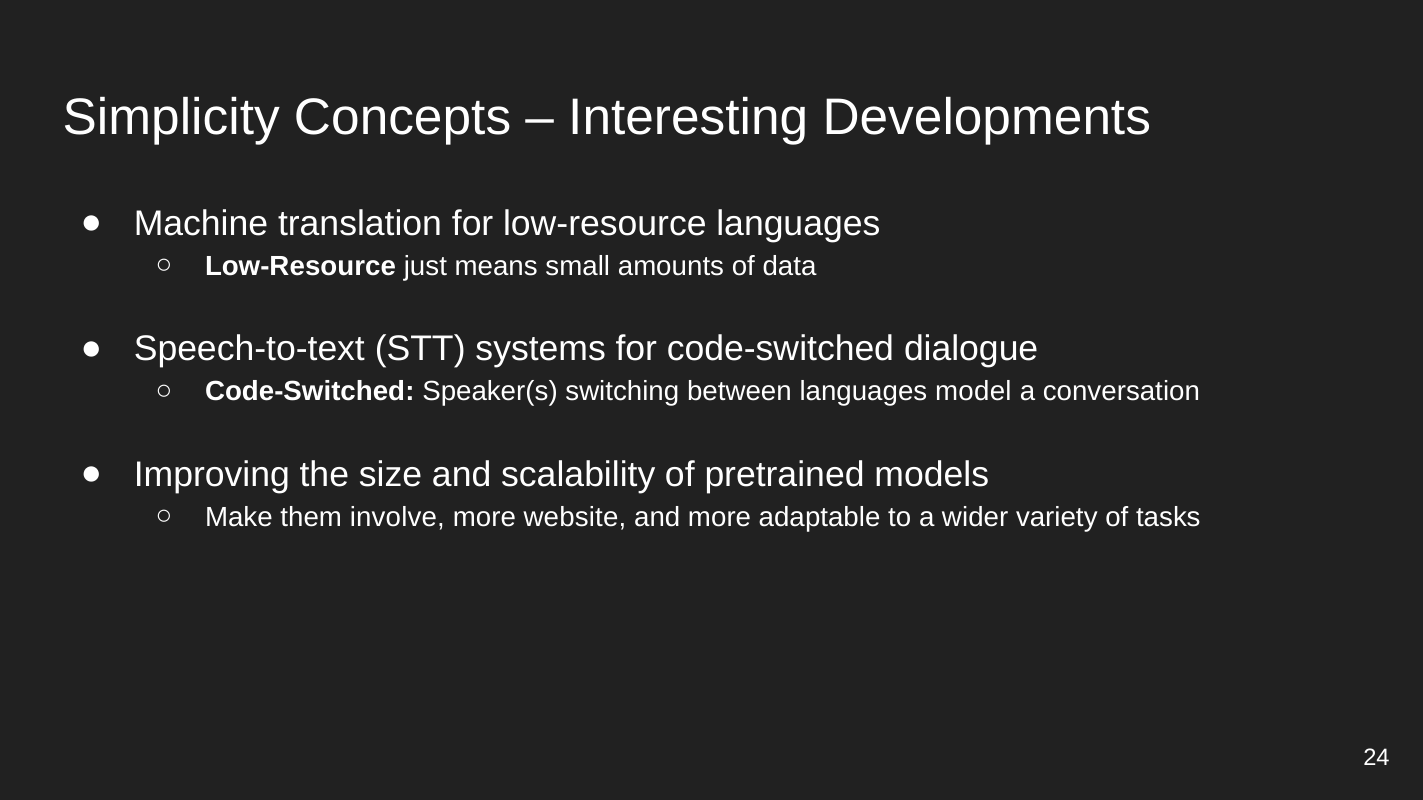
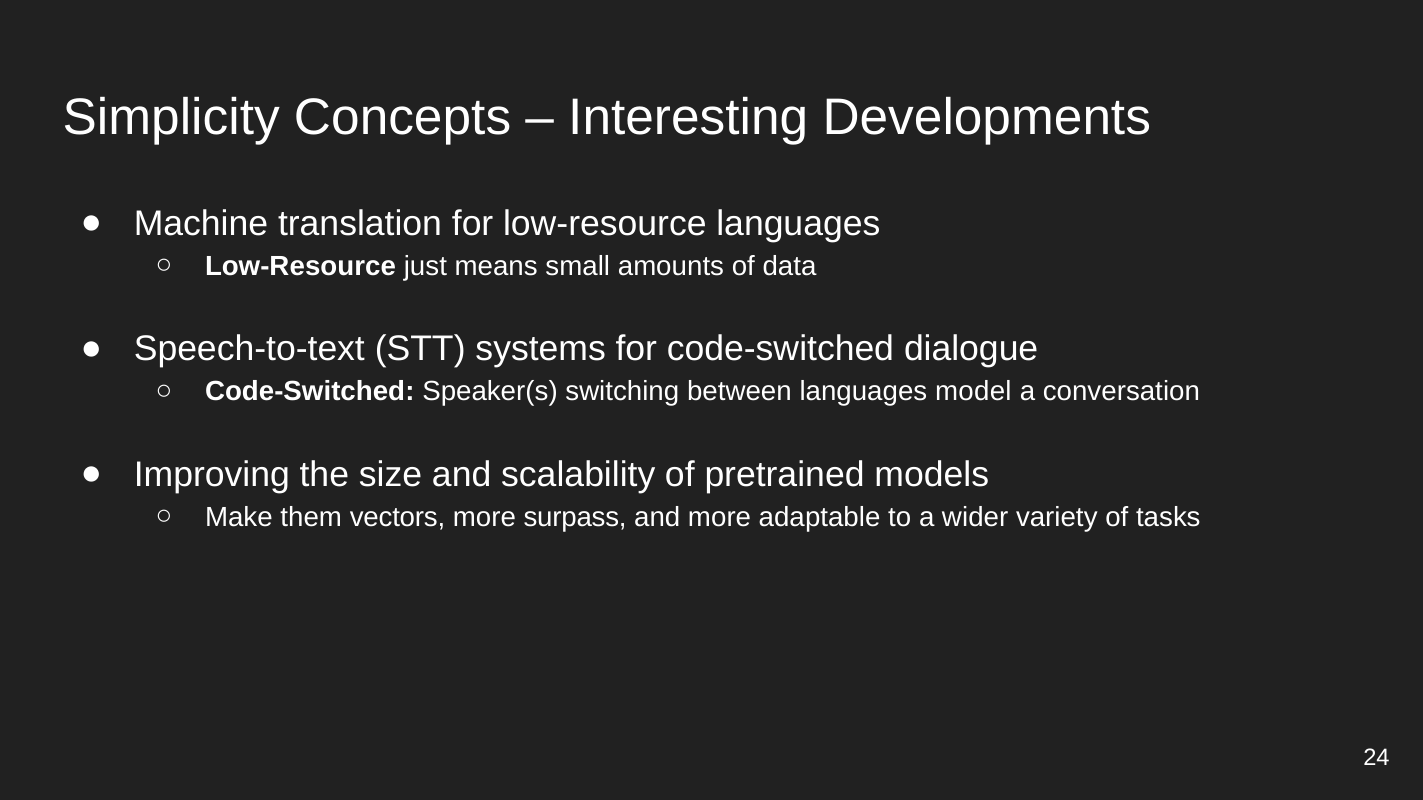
involve: involve -> vectors (398, 517)
website: website -> surpass (575, 517)
